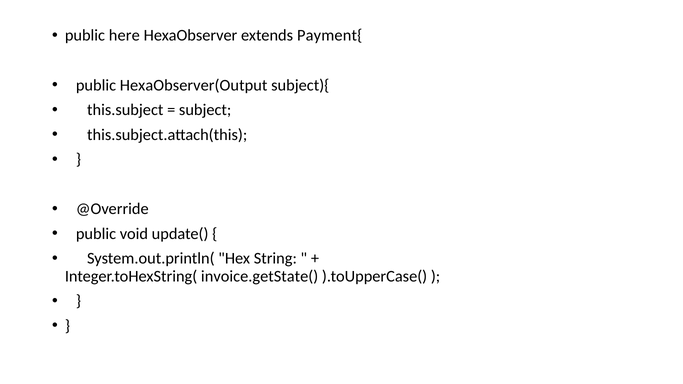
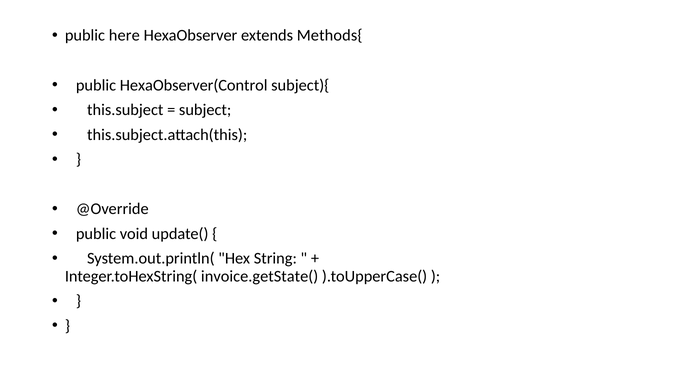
Payment{: Payment{ -> Methods{ (330, 36)
HexaObserver(Output: HexaObserver(Output -> HexaObserver(Control (194, 85)
